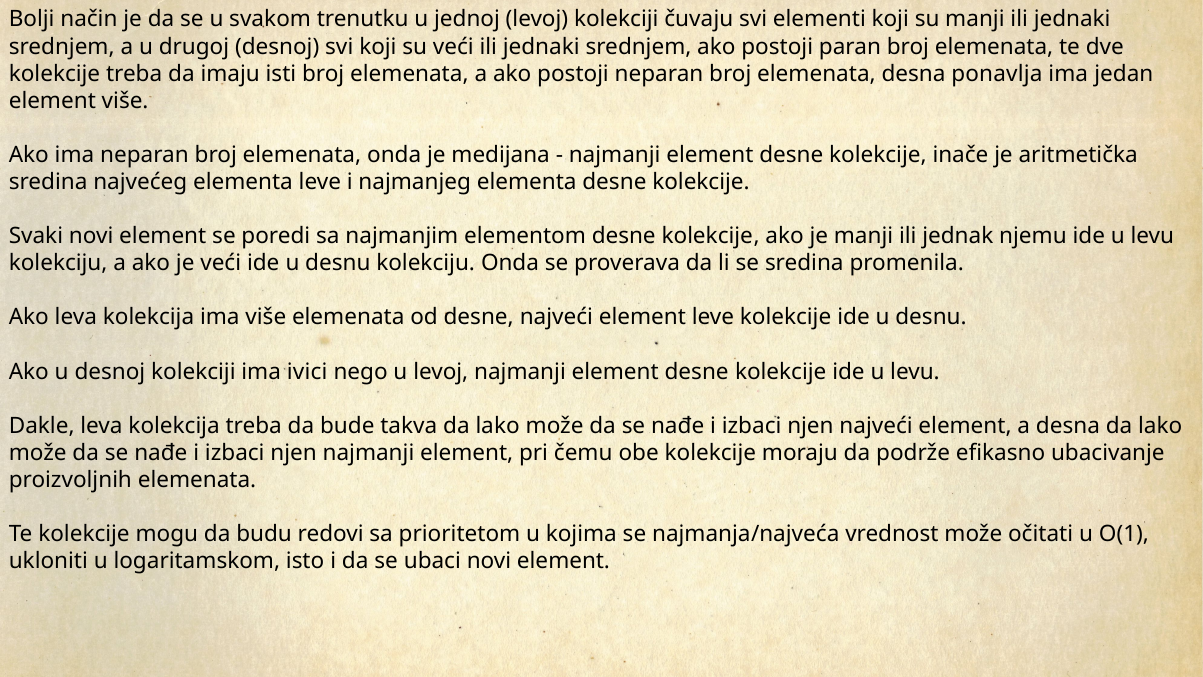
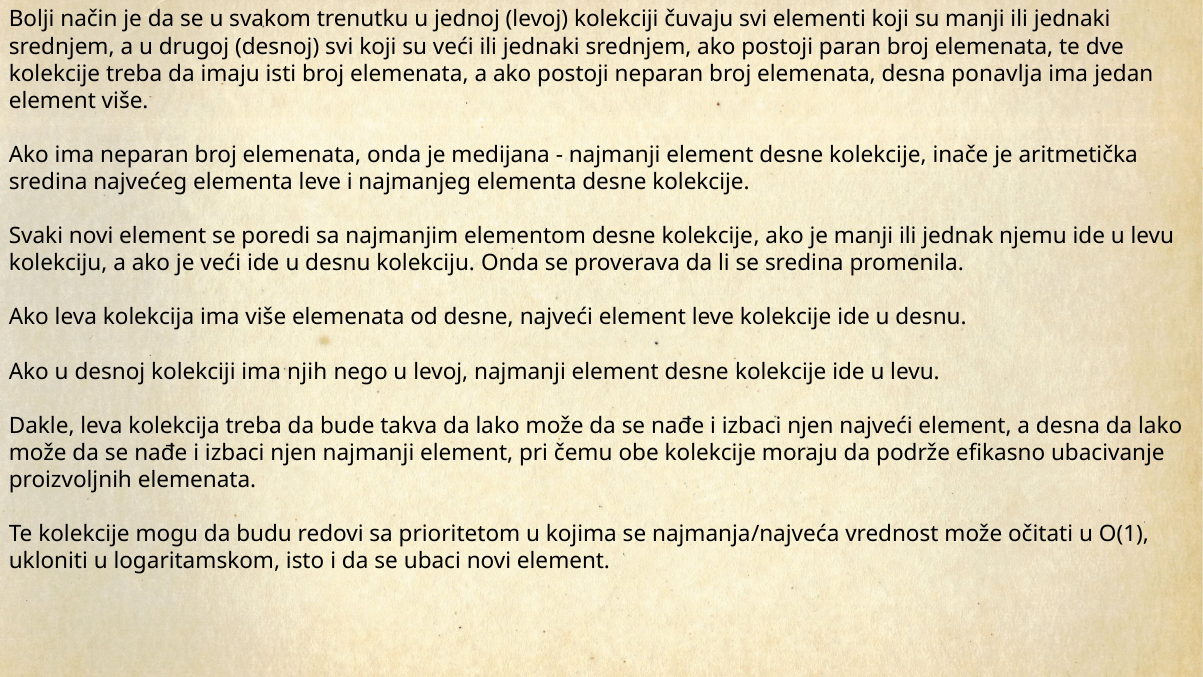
ivici: ivici -> njih (307, 371)
